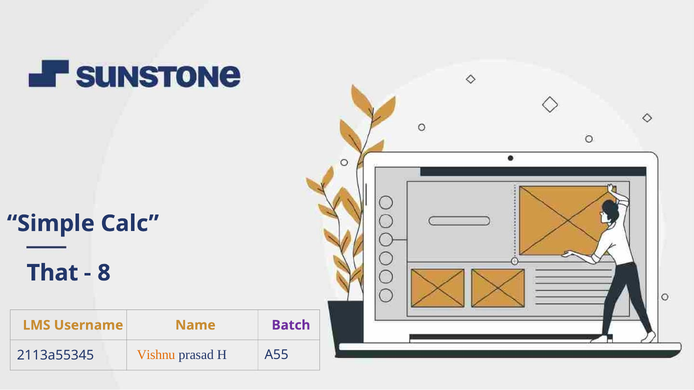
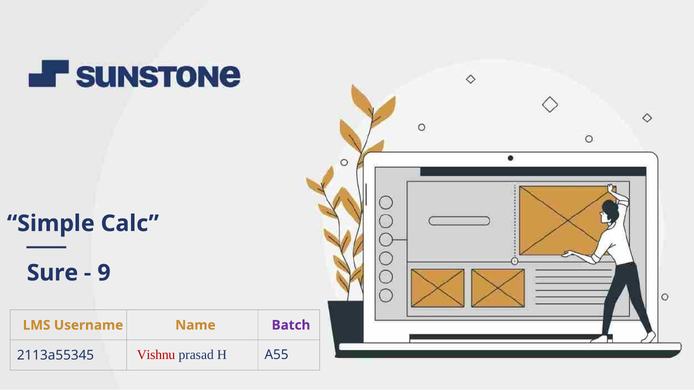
That: That -> Sure (52, 273)
8: 8 -> 9 (104, 273)
Vishnu colour: orange -> red (156, 355)
